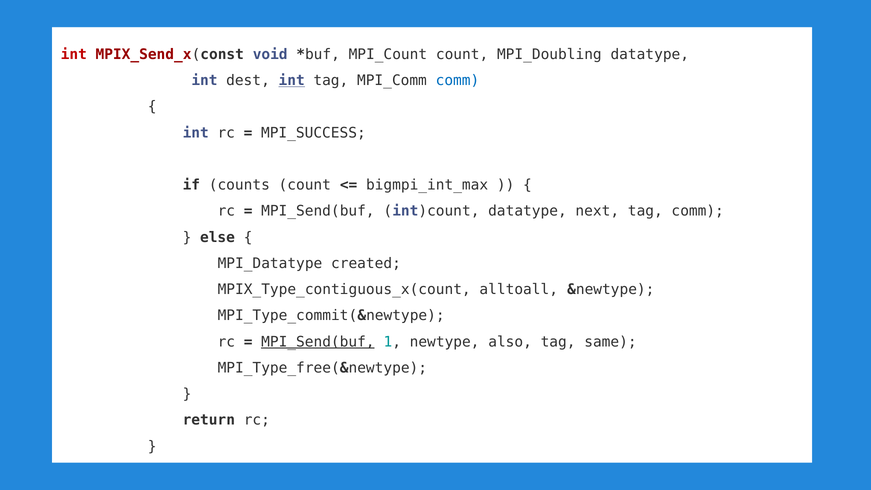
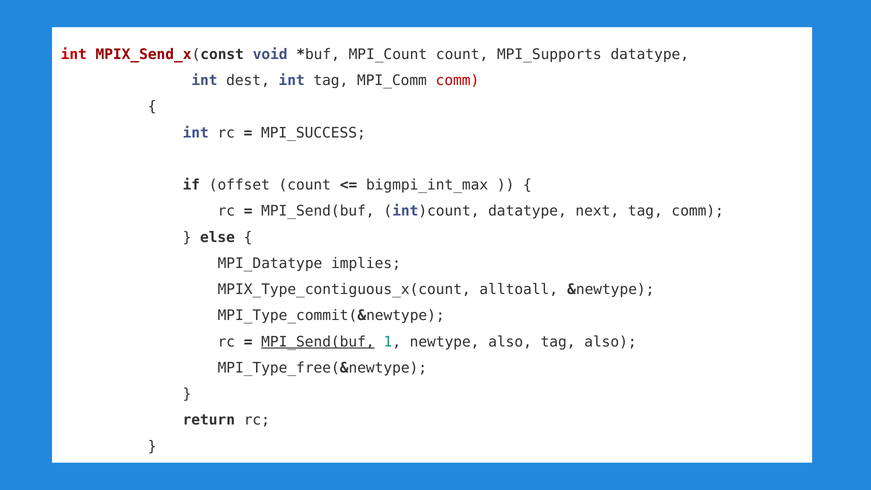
MPI_Doubling: MPI_Doubling -> MPI_Supports (549, 54)
int underline: present -> none (292, 80)
comm colour: blue -> red (457, 80)
counts: counts -> offset (239, 185)
created: created -> implies (366, 263)
tag same: same -> also (610, 342)
